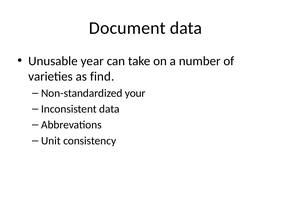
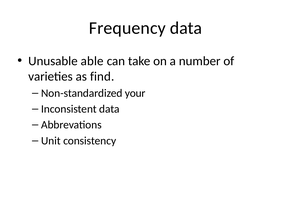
Document: Document -> Frequency (127, 28)
year: year -> able (92, 61)
